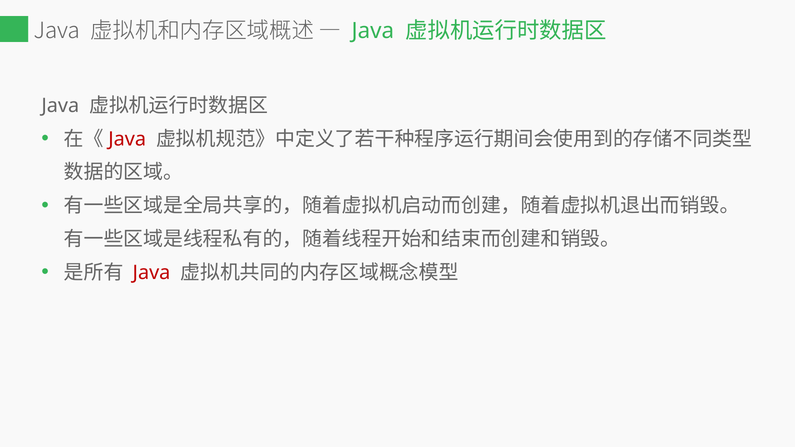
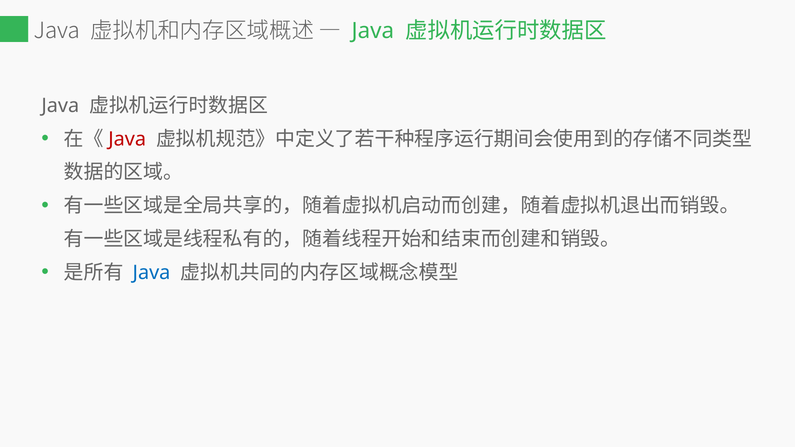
Java colour: red -> blue (151, 273)
